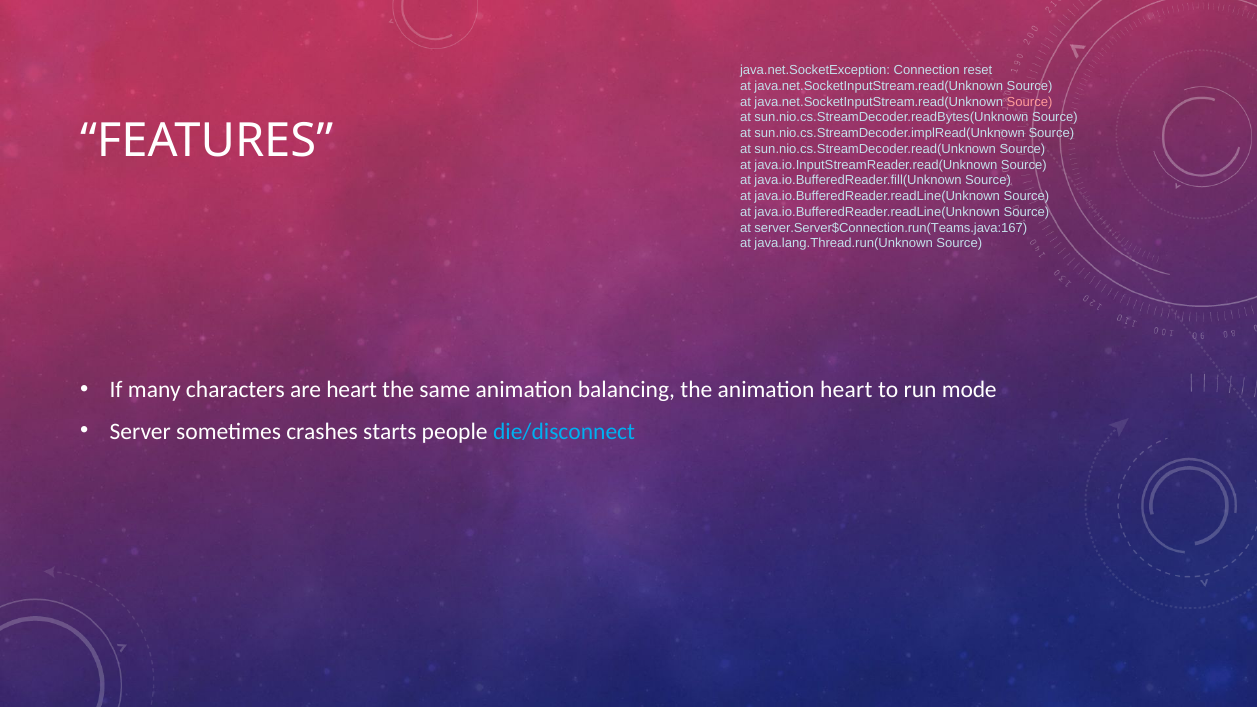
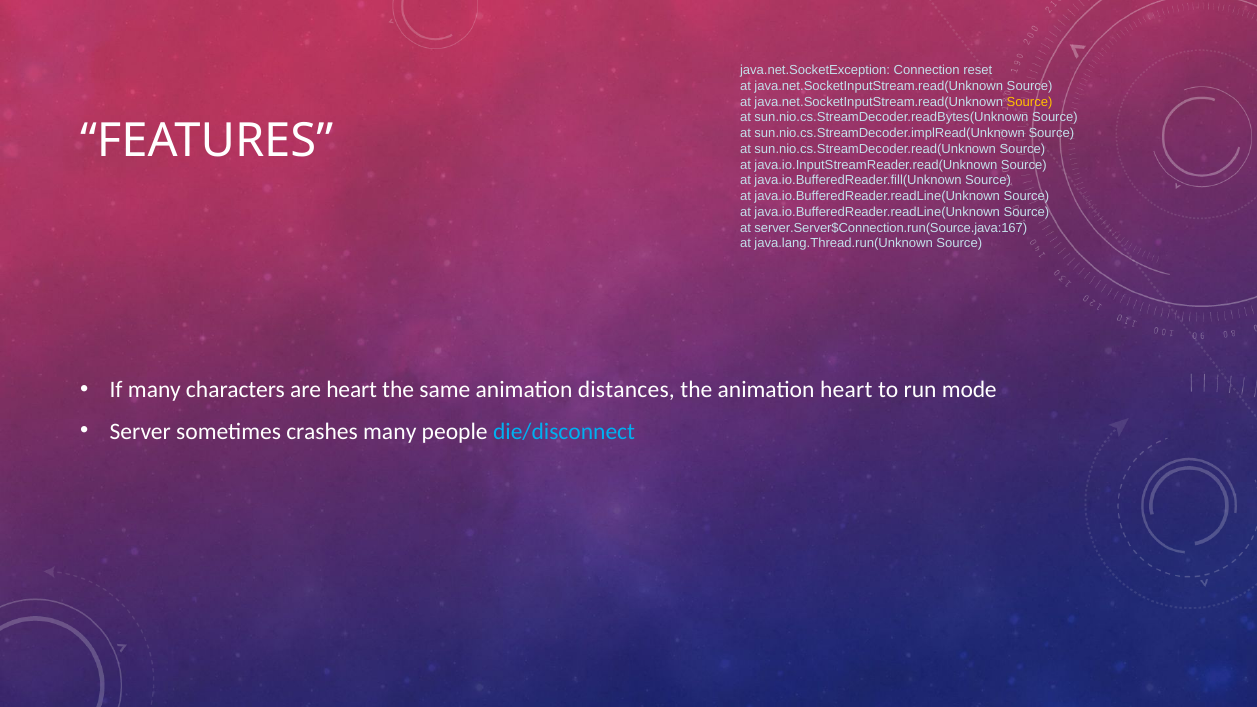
Source colour: pink -> yellow (1030, 102)
server.Server$Connection.run(Teams.java:167: server.Server$Connection.run(Teams.java:167 -> server.Server$Connection.run(Source.java:167 (891, 228)
balancing: balancing -> distances (626, 390)
crashes starts: starts -> many (390, 431)
